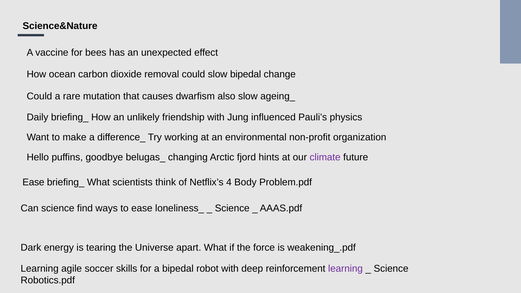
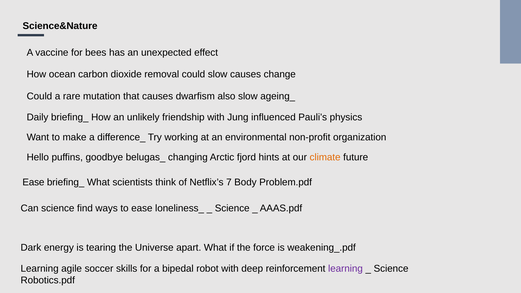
slow bipedal: bipedal -> causes (246, 74)
climate colour: purple -> orange (325, 157)
4: 4 -> 7 (229, 182)
